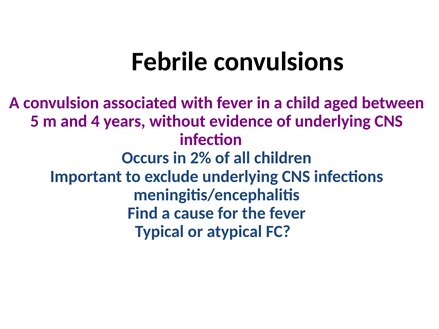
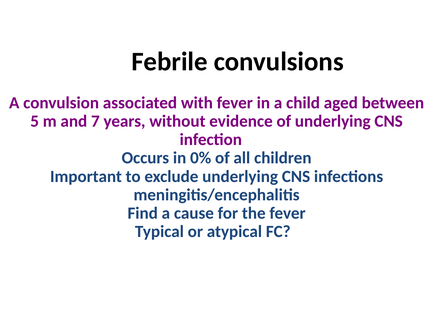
4: 4 -> 7 (95, 121)
2%: 2% -> 0% (201, 158)
